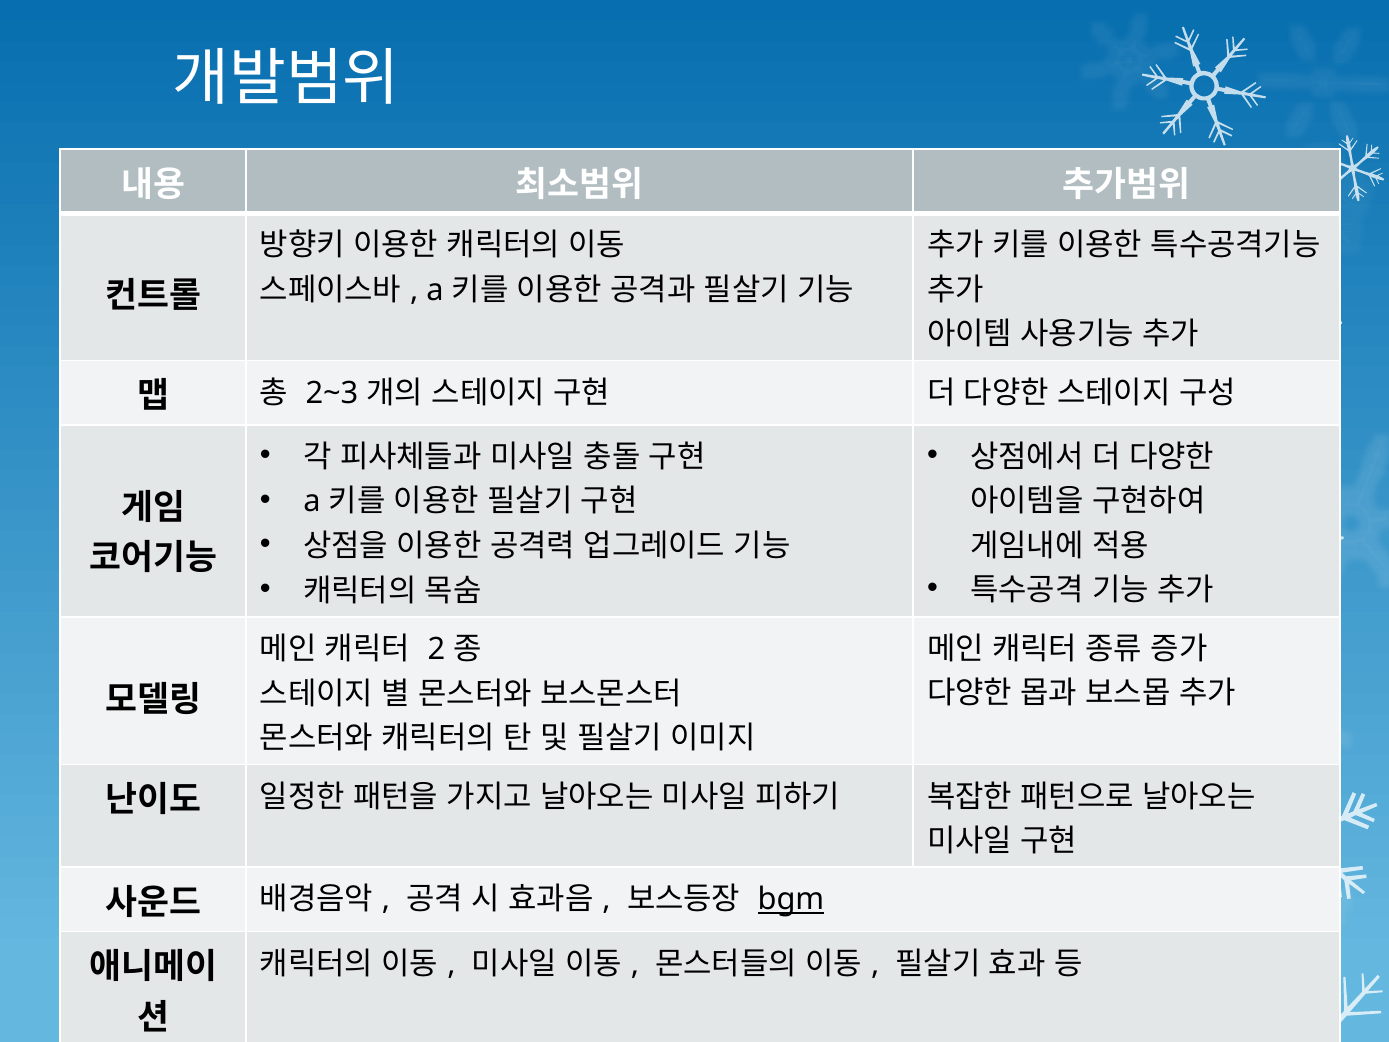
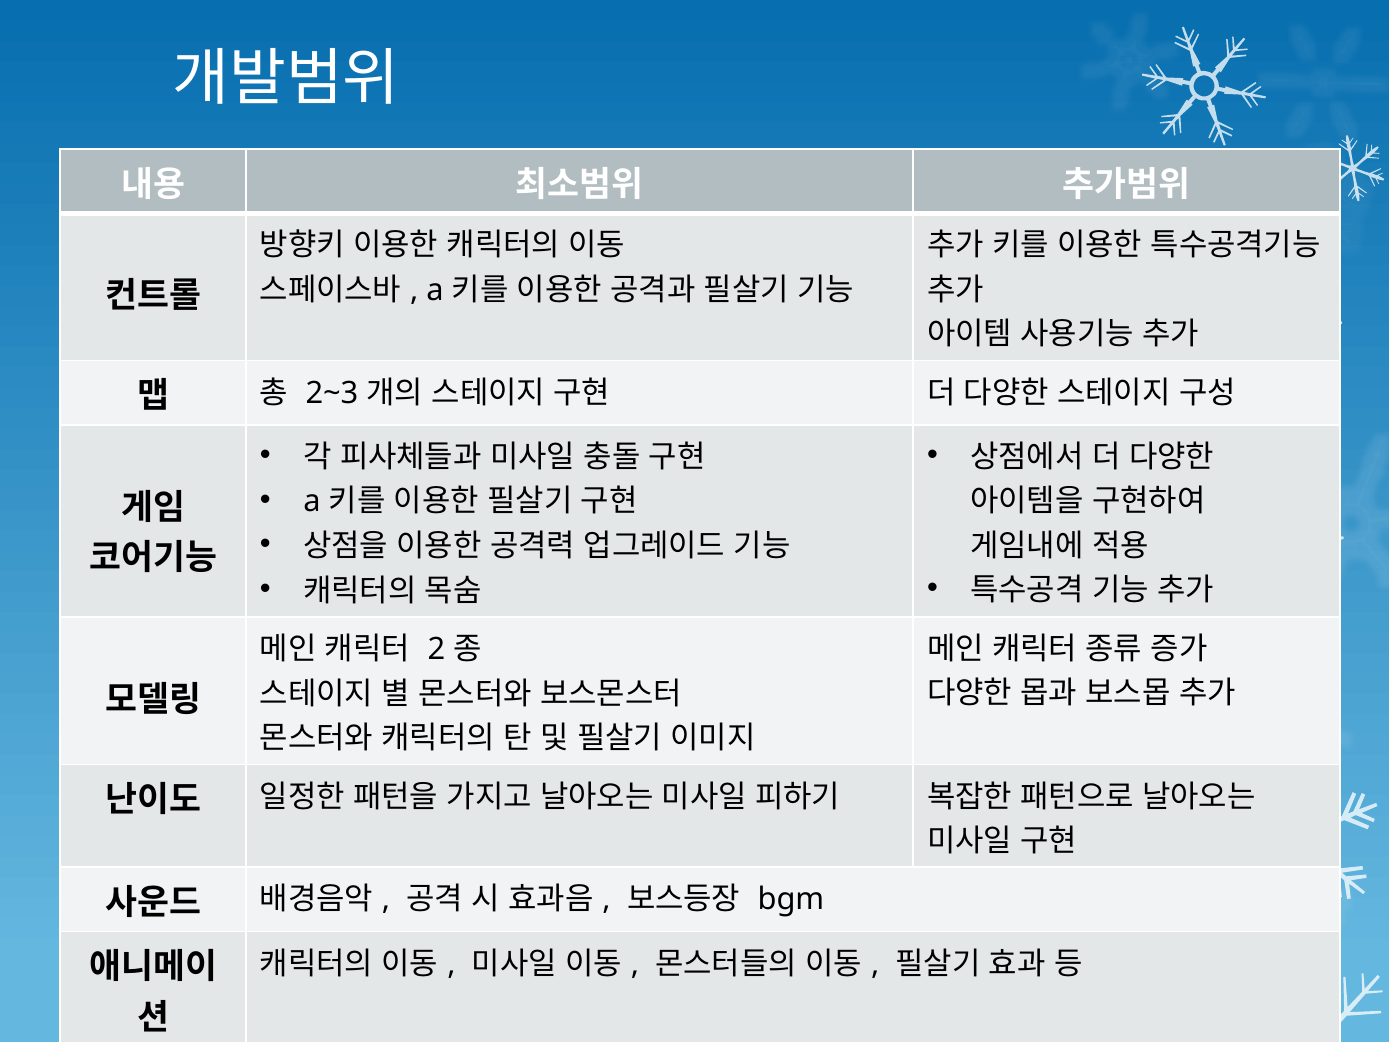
bgm underline: present -> none (791, 900)
